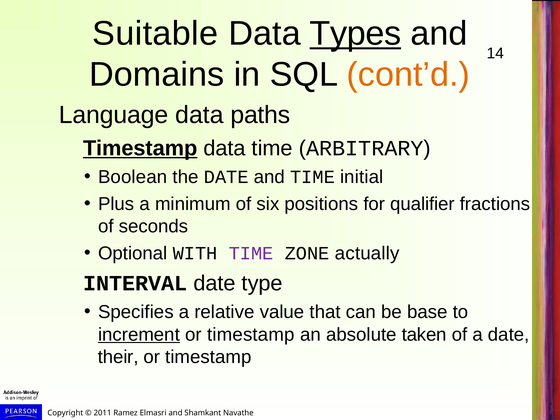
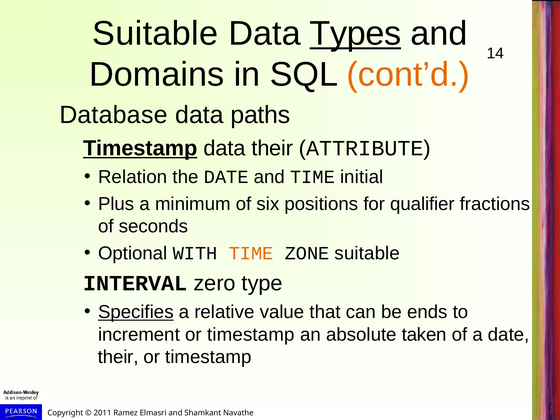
Language: Language -> Database (113, 115)
data time: time -> their (272, 148)
ARBITRARY: ARBITRARY -> ATTRIBUTE (365, 148)
Boolean: Boolean -> Relation (133, 177)
TIME colour: purple -> orange (251, 253)
ZONE actually: actually -> suitable (367, 253)
date: date -> zero (215, 283)
Specifies underline: none -> present (136, 312)
base: base -> ends (427, 312)
increment underline: present -> none (139, 335)
